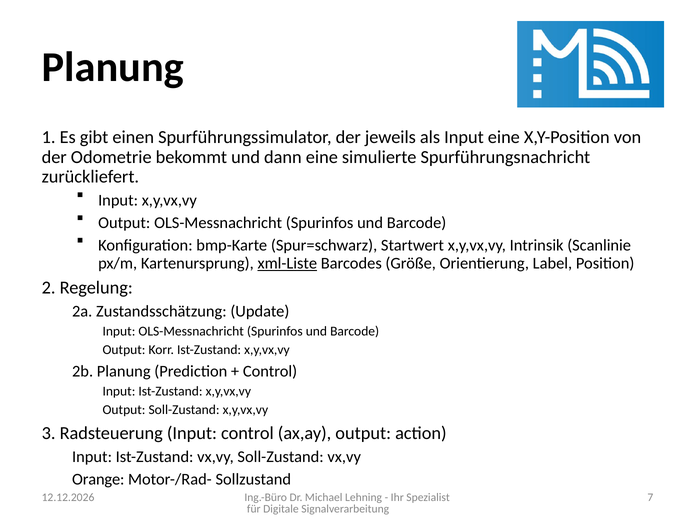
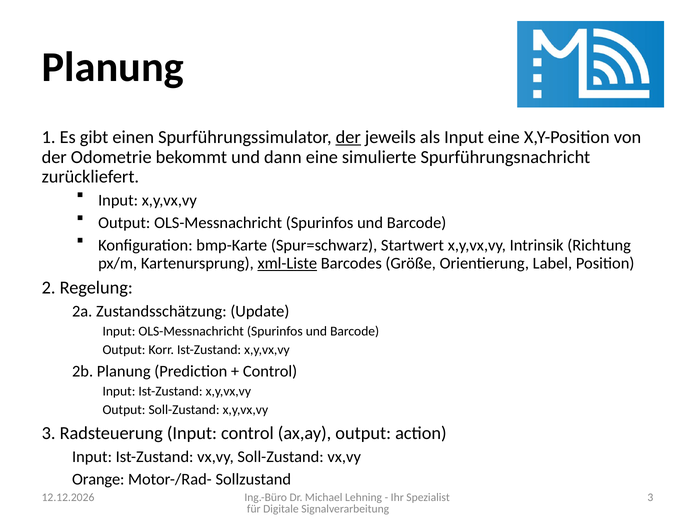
der underline: none -> present (348, 137)
Scanlinie: Scanlinie -> Richtung (599, 246)
7: 7 -> 3 (650, 498)
